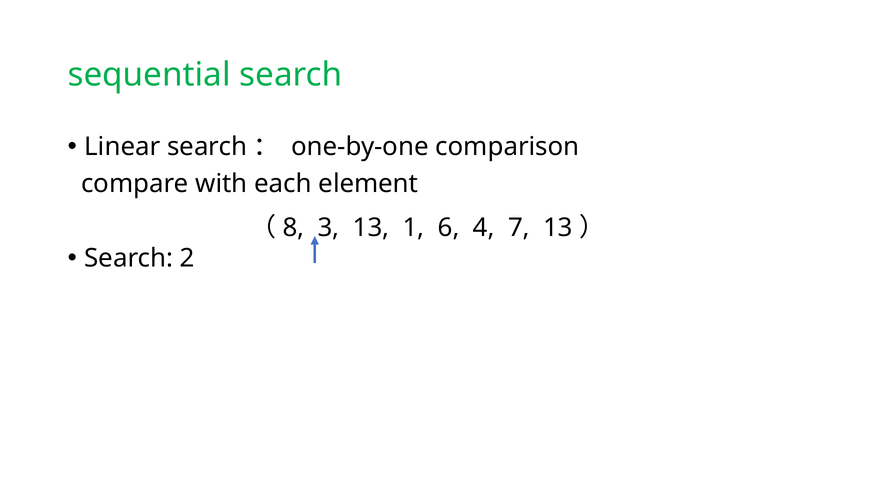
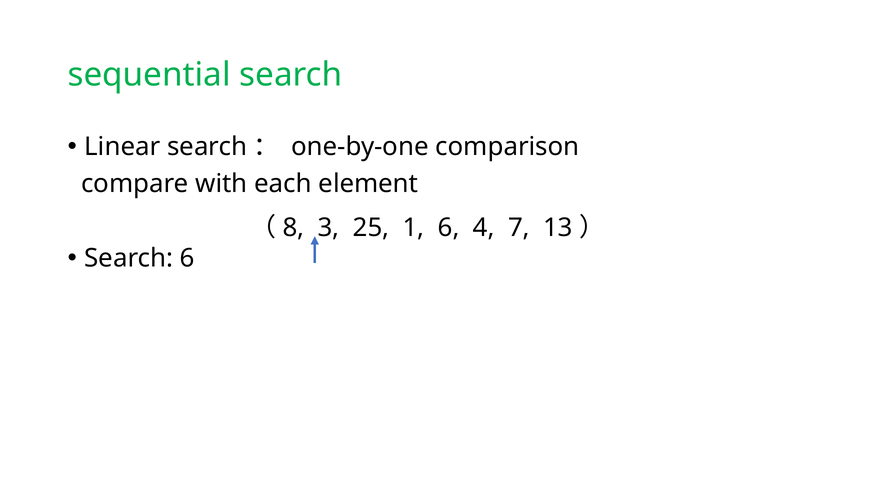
3 13: 13 -> 25 (371, 228)
Search 2: 2 -> 6 (187, 258)
